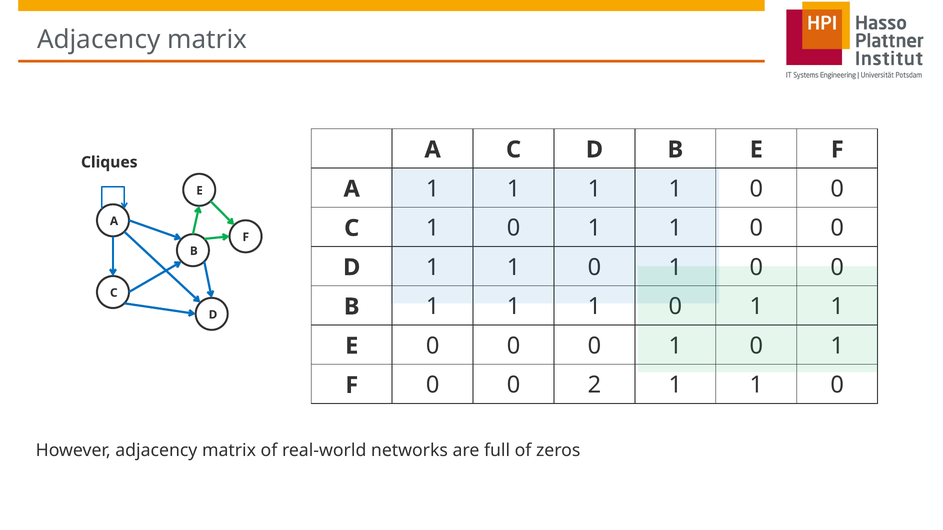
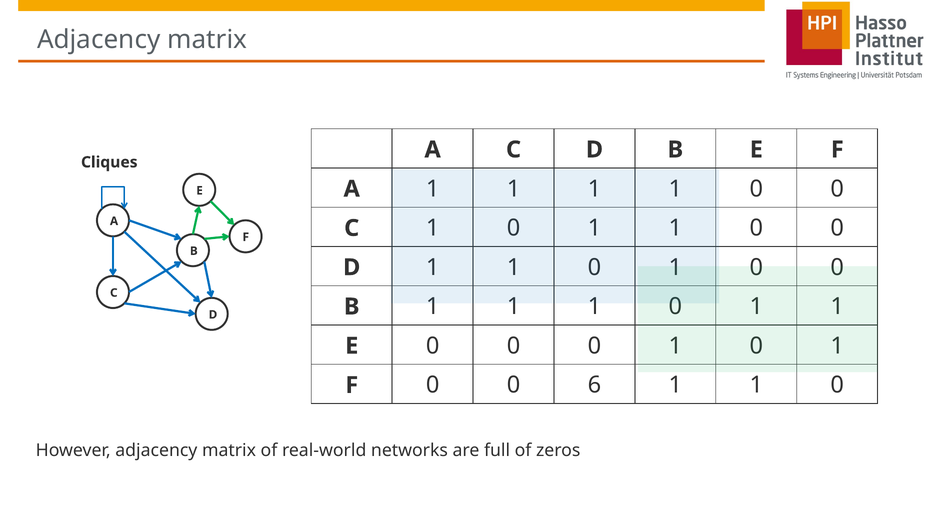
2: 2 -> 6 (594, 385)
